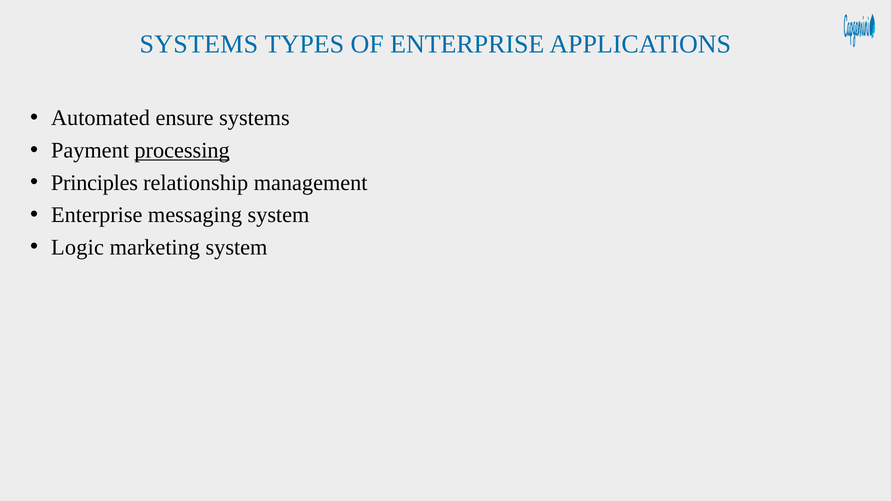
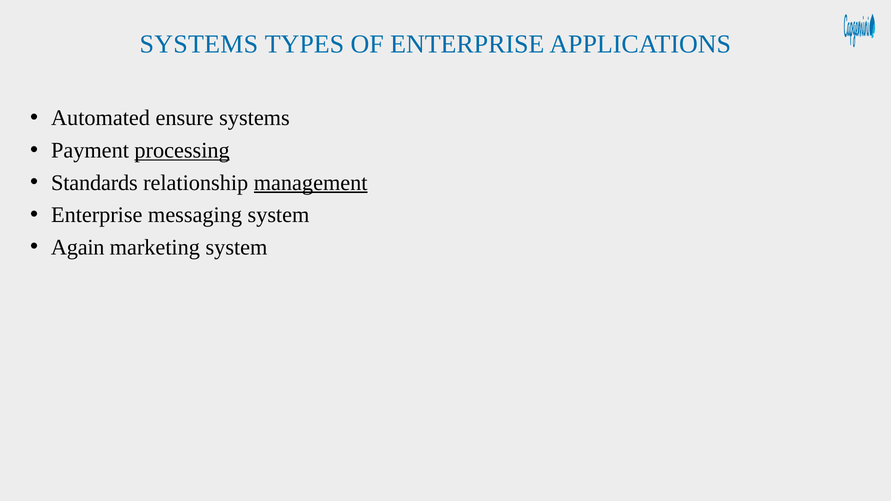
Principles: Principles -> Standards (94, 183)
management underline: none -> present (311, 183)
Logic: Logic -> Again (78, 247)
